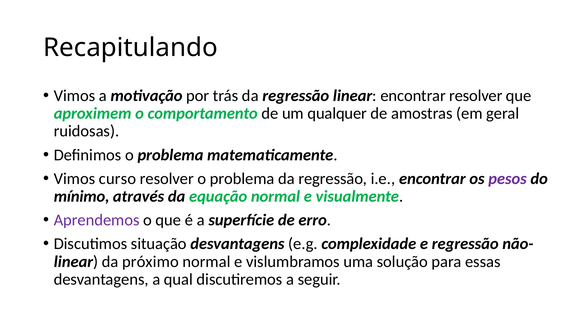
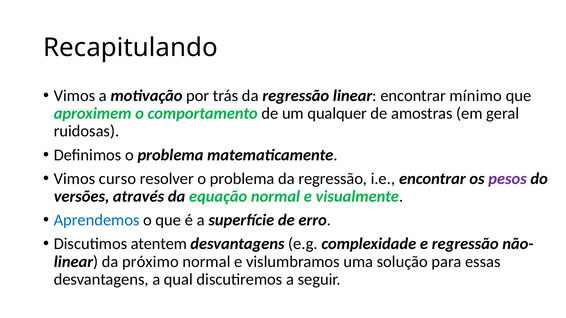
encontrar resolver: resolver -> mínimo (476, 96)
mínimo: mínimo -> versões (82, 197)
Aprendemos colour: purple -> blue (97, 220)
situação: situação -> atentem (159, 244)
